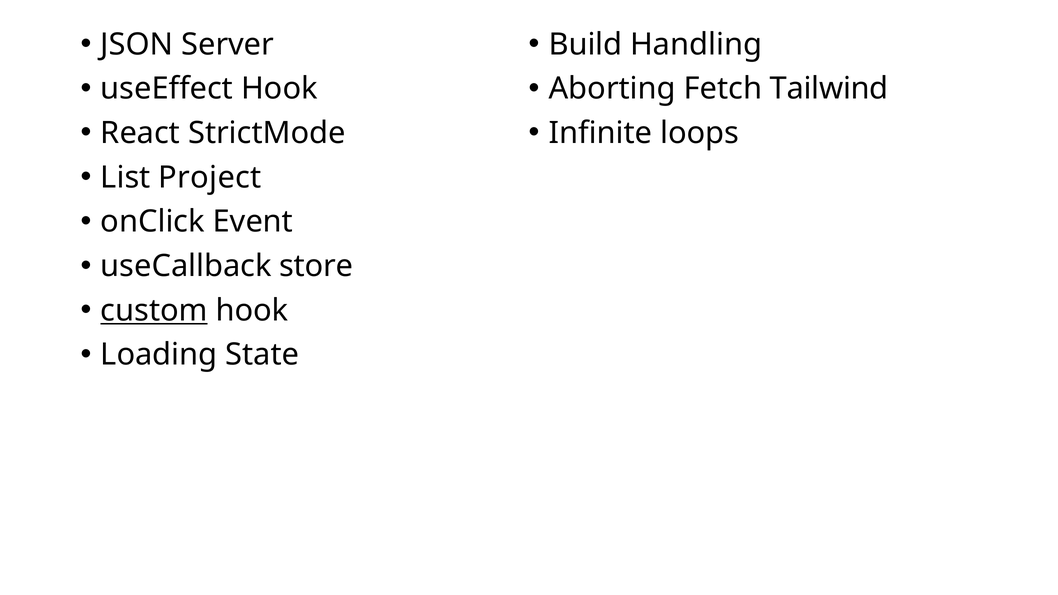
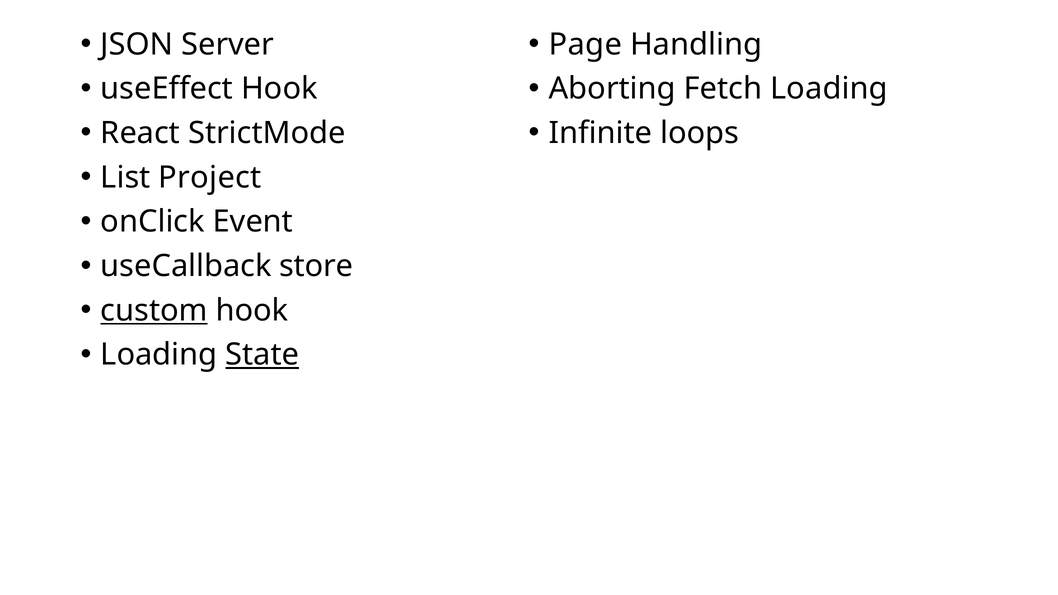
Build: Build -> Page (585, 44)
Fetch Tailwind: Tailwind -> Loading (829, 89)
State underline: none -> present (262, 355)
